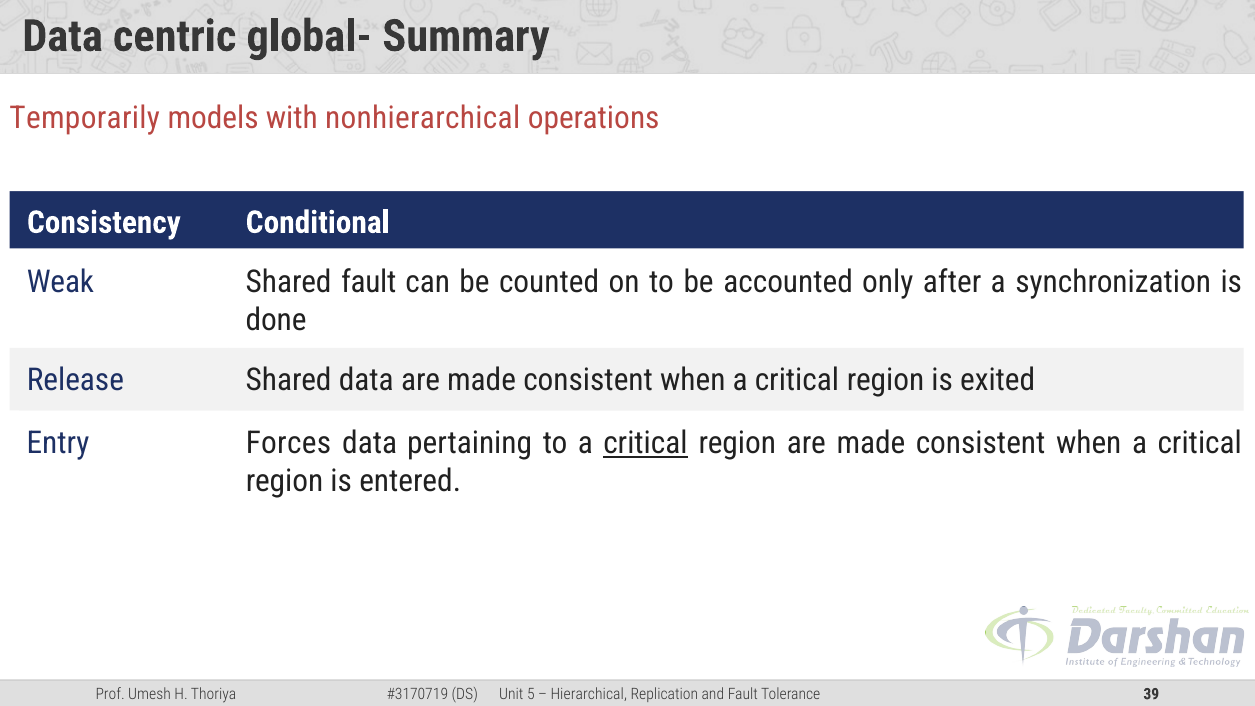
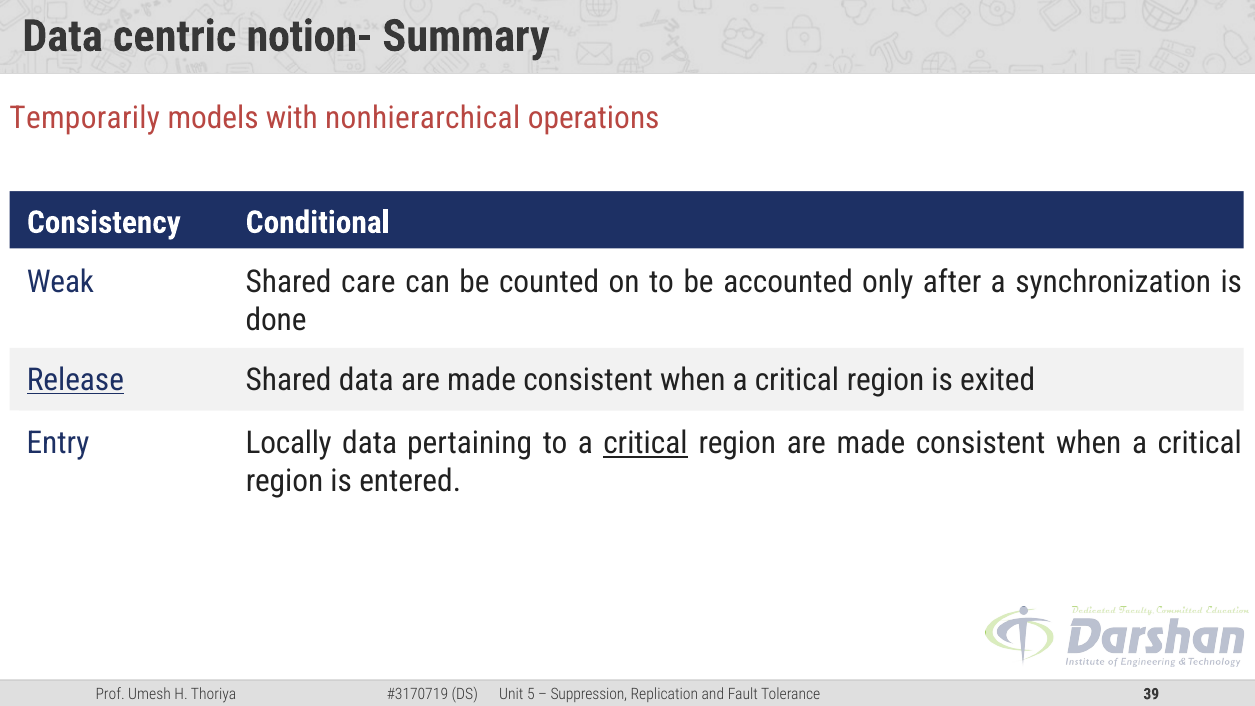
global-: global- -> notion- (310, 36)
Shared fault: fault -> care (368, 282)
Release underline: none -> present (75, 380)
Forces: Forces -> Locally (289, 443)
Hierarchical: Hierarchical -> Suppression (589, 694)
